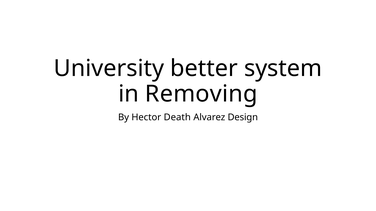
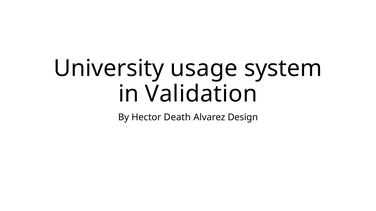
better: better -> usage (204, 69)
Removing: Removing -> Validation (201, 94)
